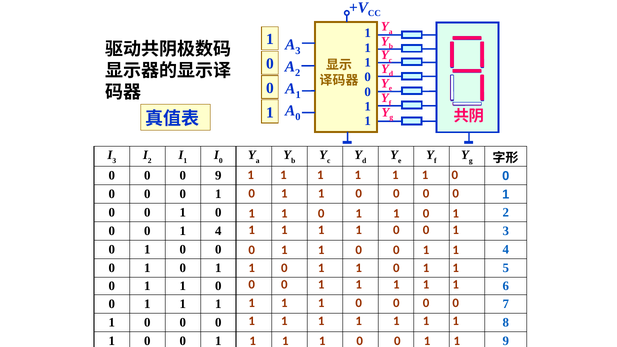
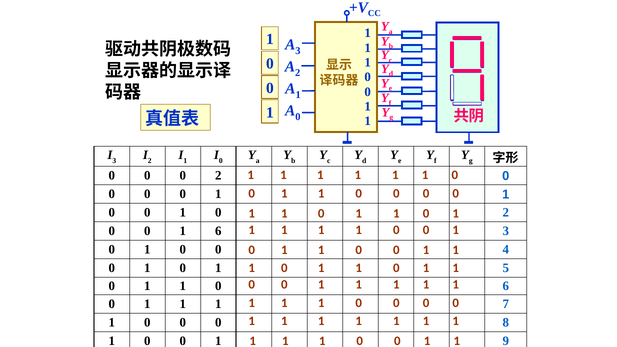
0 0 9: 9 -> 2 (218, 176)
1 4: 4 -> 6 (218, 231)
